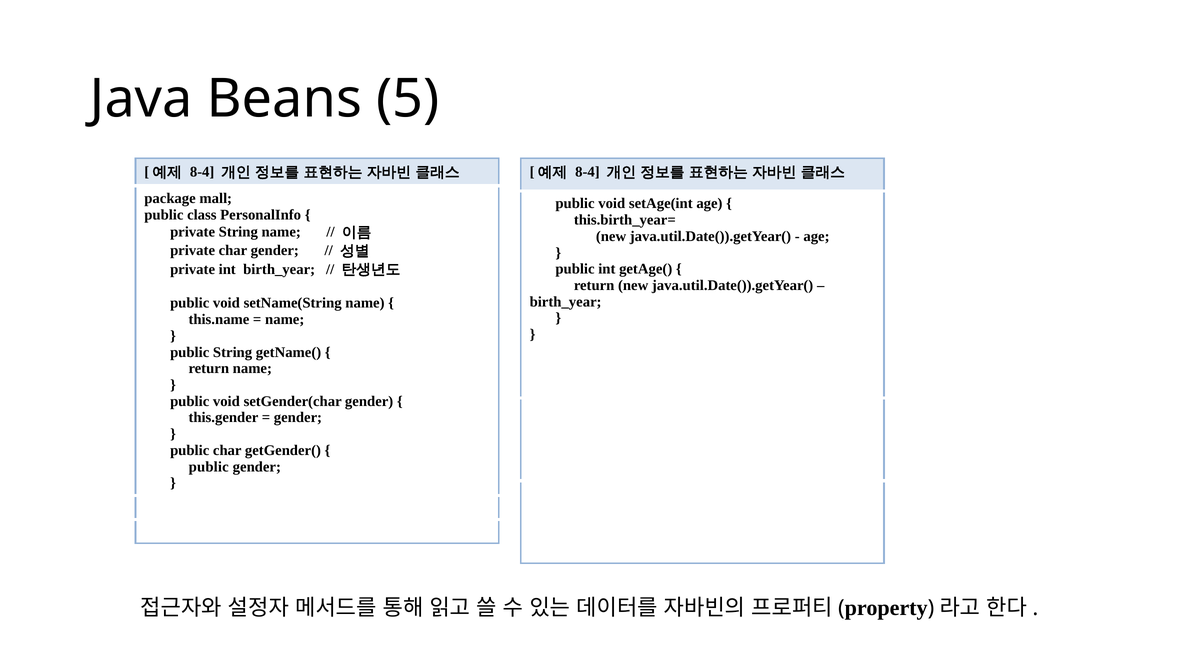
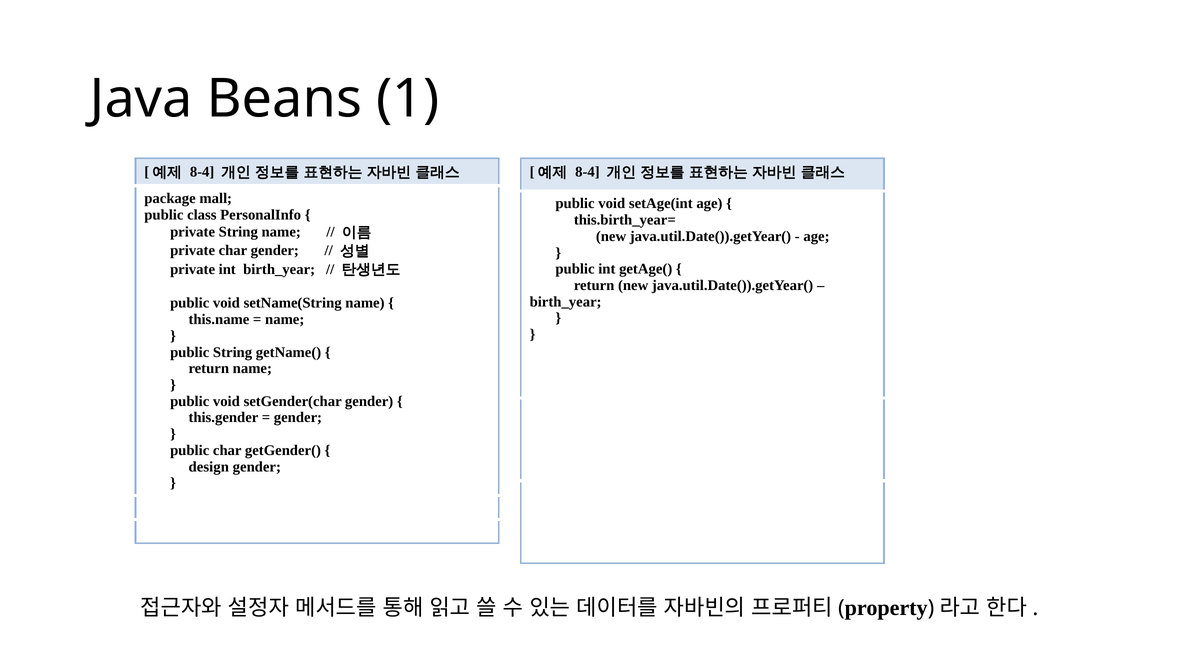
5: 5 -> 1 (408, 99)
public: public -> design (209, 467)
